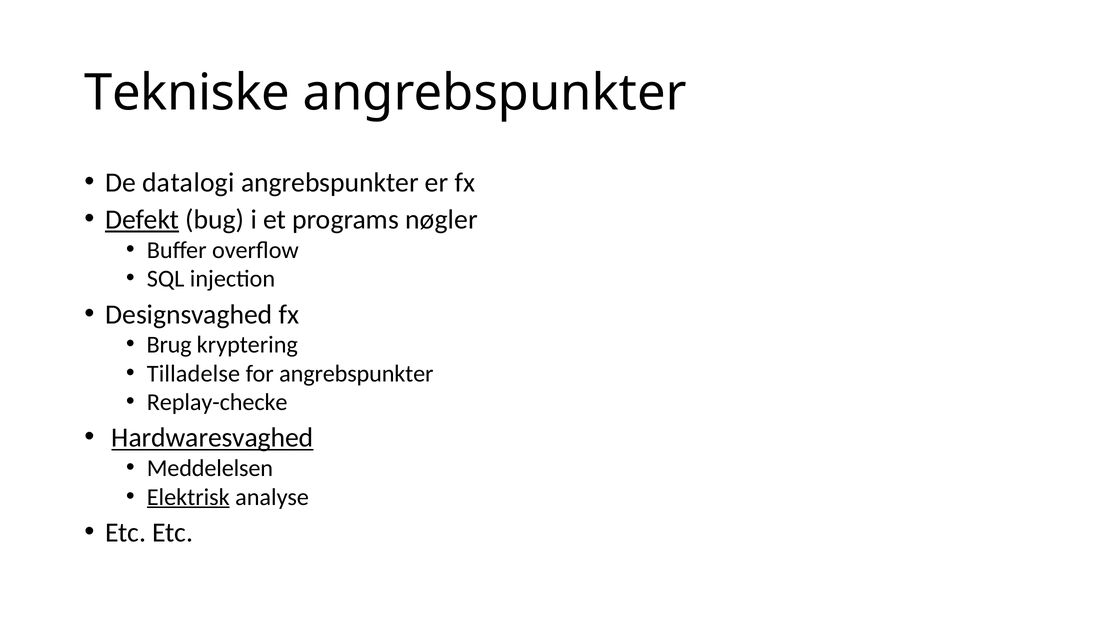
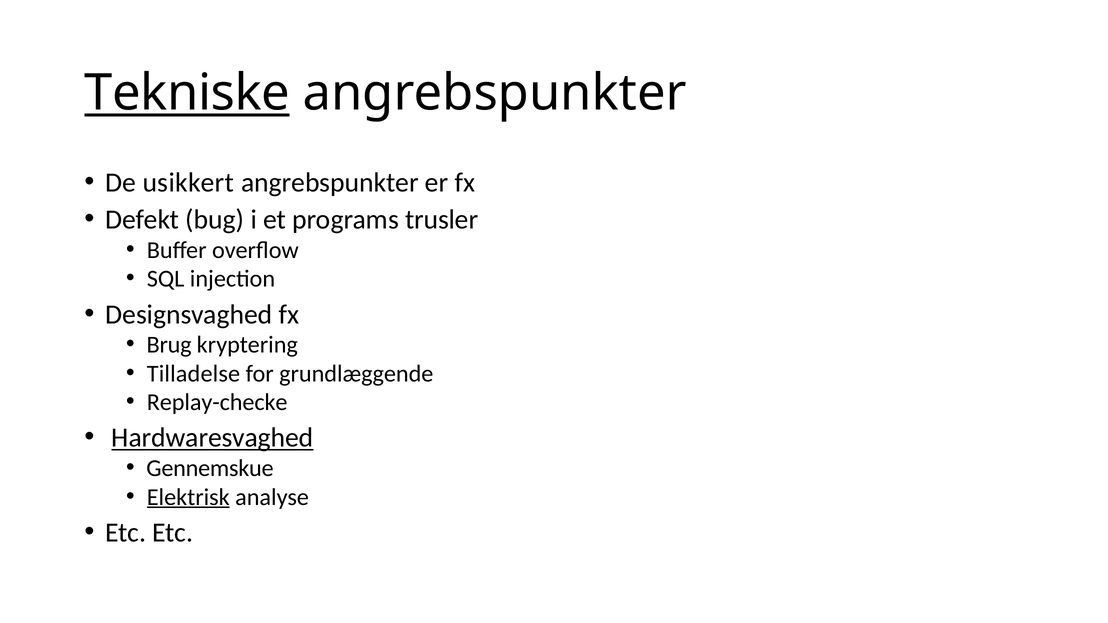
Tekniske underline: none -> present (187, 93)
datalogi: datalogi -> usikkert (188, 182)
Defekt underline: present -> none (142, 220)
nøgler: nøgler -> trusler (442, 220)
for angrebspunkter: angrebspunkter -> grundlæggende (356, 374)
Meddelelsen: Meddelelsen -> Gennemskue (210, 469)
